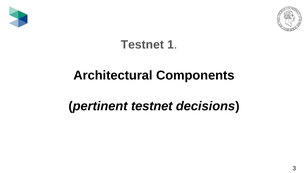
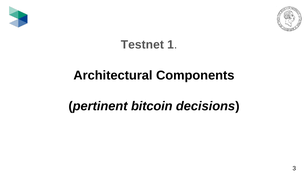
pertinent testnet: testnet -> bitcoin (152, 106)
